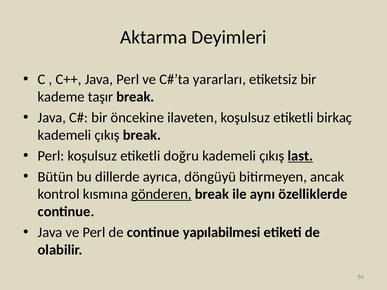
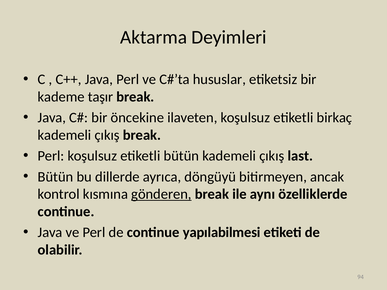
yararları: yararları -> hususlar (219, 79)
etiketli doğru: doğru -> bütün (181, 156)
last underline: present -> none (300, 156)
